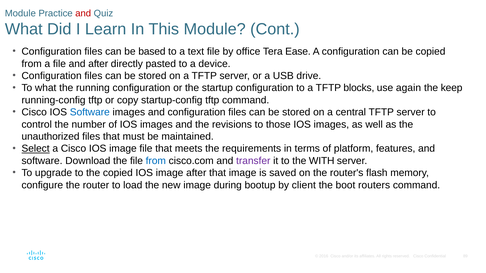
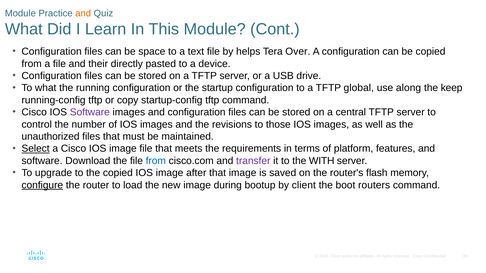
and colour: red -> orange (83, 13)
based: based -> space (152, 52)
office: office -> helps (248, 52)
Ease: Ease -> Over (298, 52)
and after: after -> their (98, 64)
blocks: blocks -> global (359, 88)
again: again -> along (409, 88)
Software colour: blue -> purple (90, 112)
configure underline: none -> present (42, 185)
